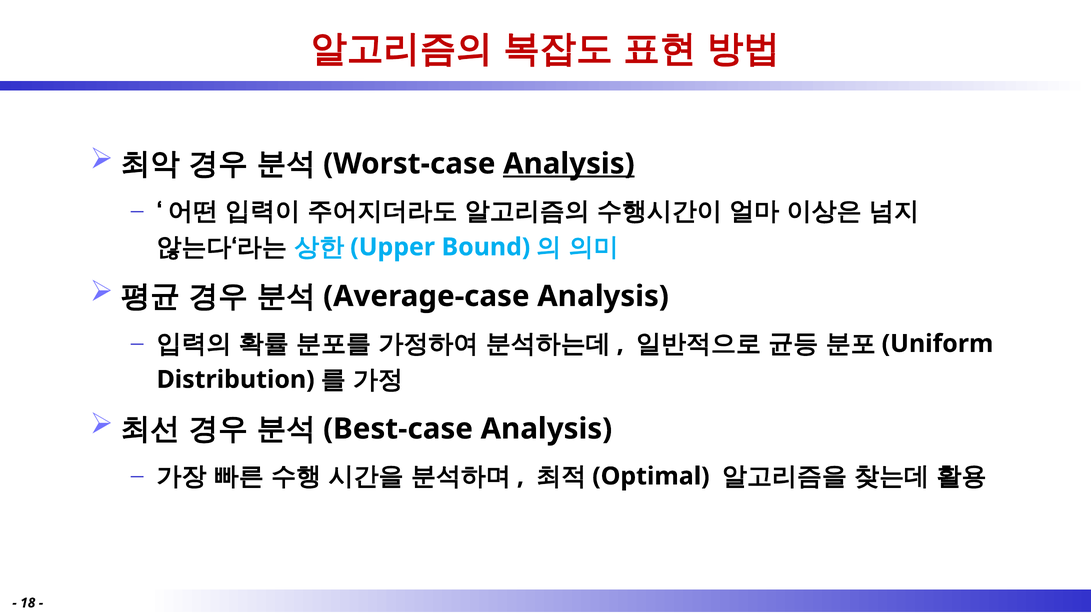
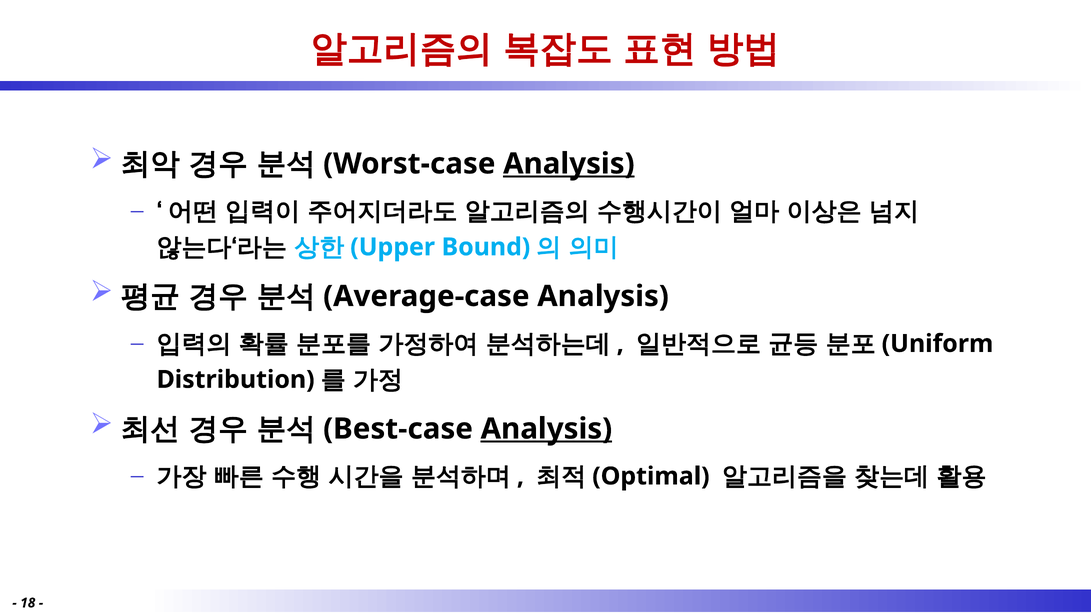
Analysis underline: none -> present (546, 429)
